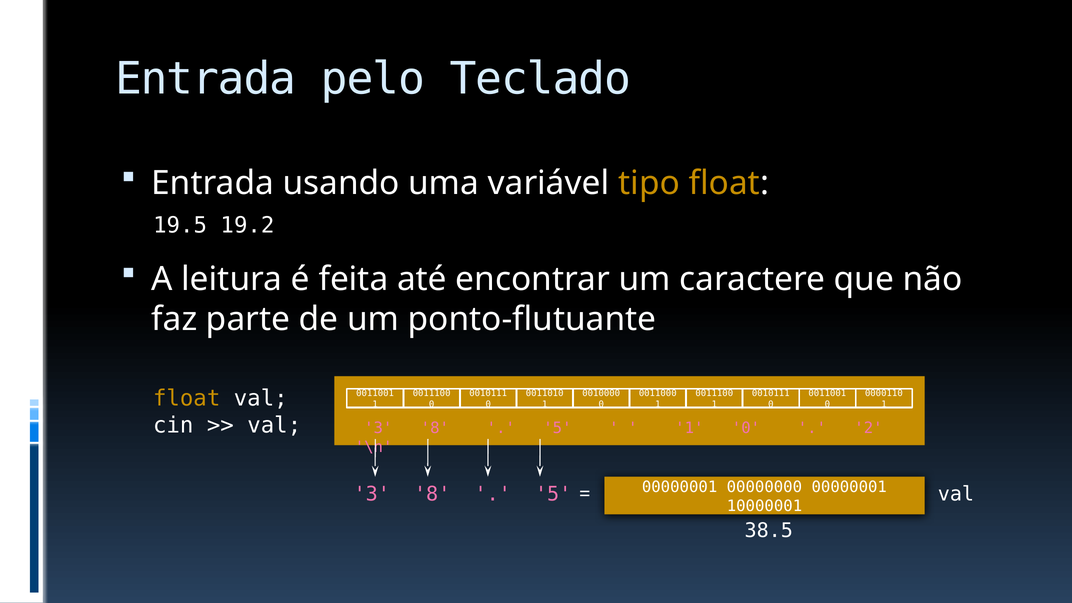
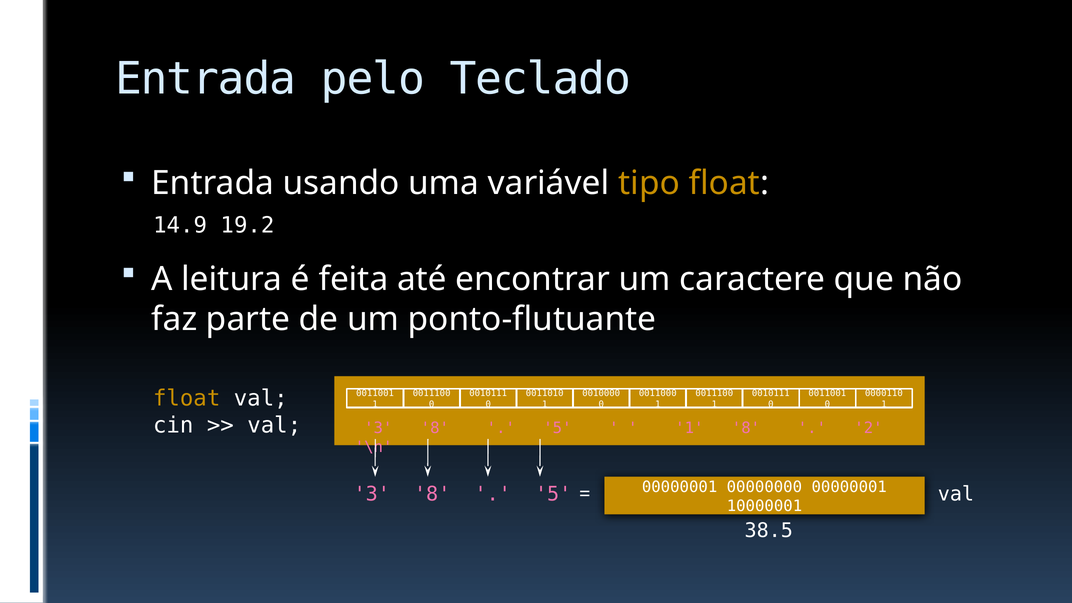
19.5: 19.5 -> 14.9 (180, 225)
1 0: 0 -> 8 (746, 428)
